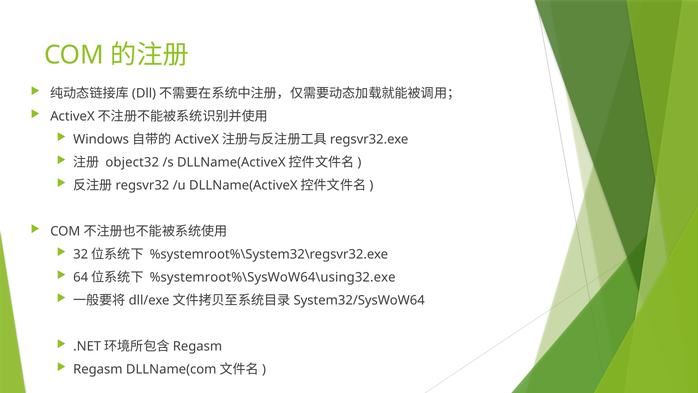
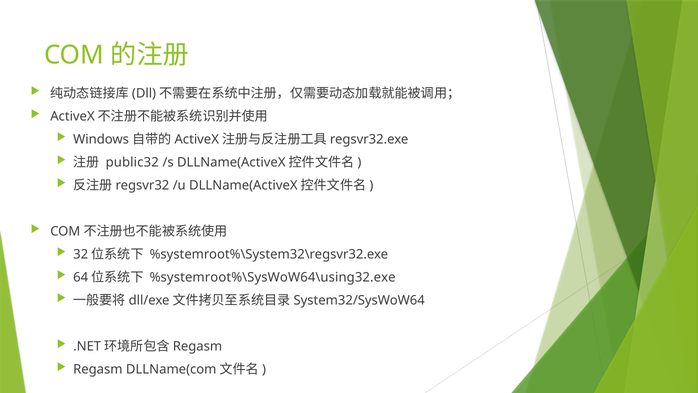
object32: object32 -> public32 (132, 162)
